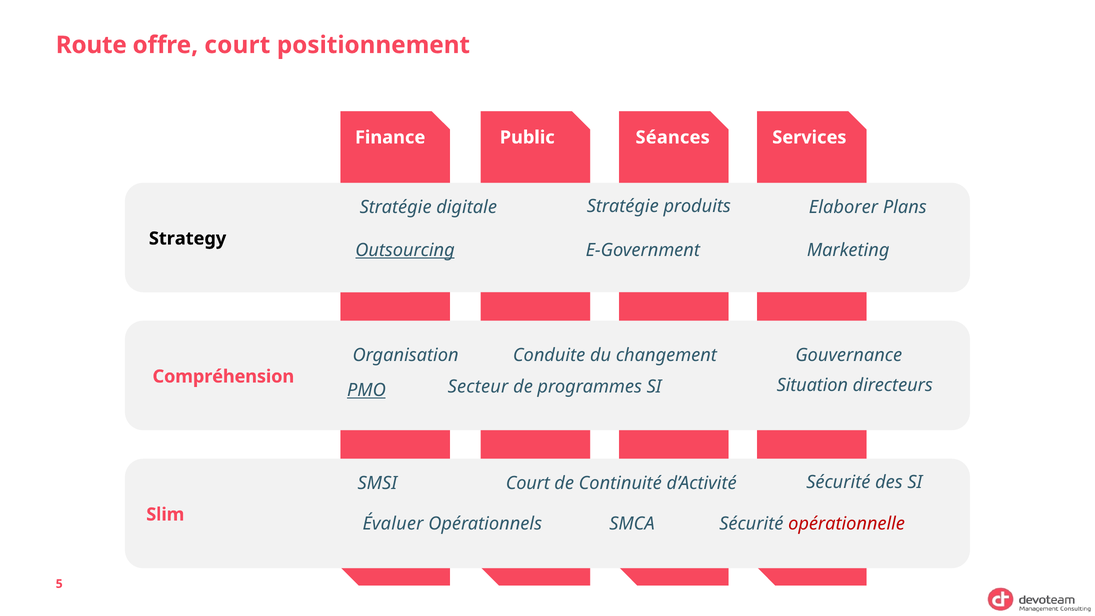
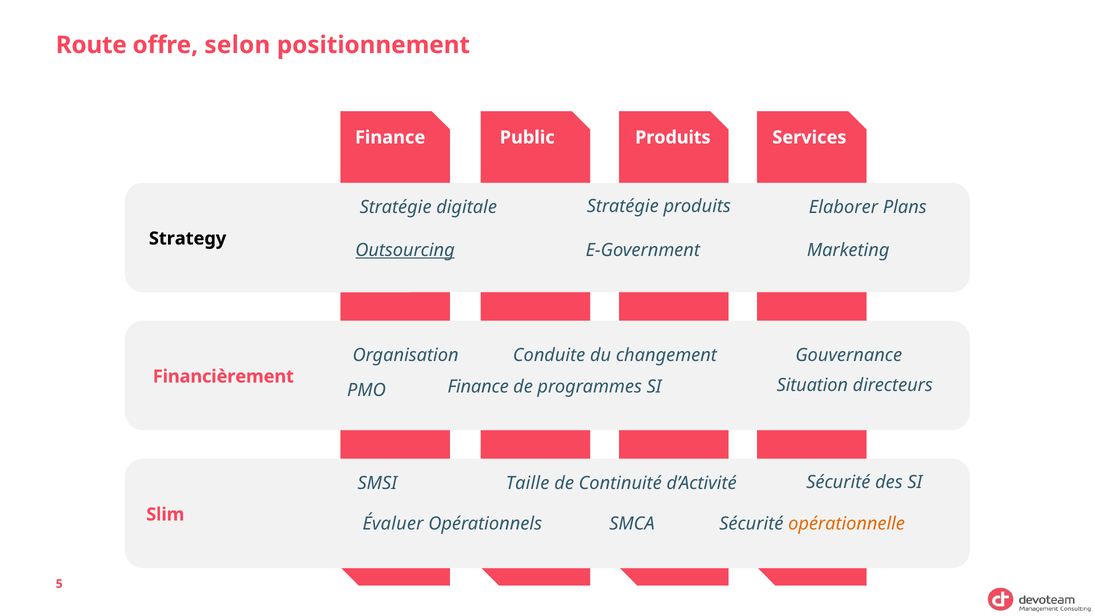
offre court: court -> selon (237, 45)
Public Séances: Séances -> Produits (673, 137)
Compréhension: Compréhension -> Financièrement (223, 376)
Secteur: Secteur -> Finance (478, 387)
PMO underline: present -> none (366, 390)
Court: Court -> Taille (528, 483)
opérationnelle colour: red -> orange (847, 524)
